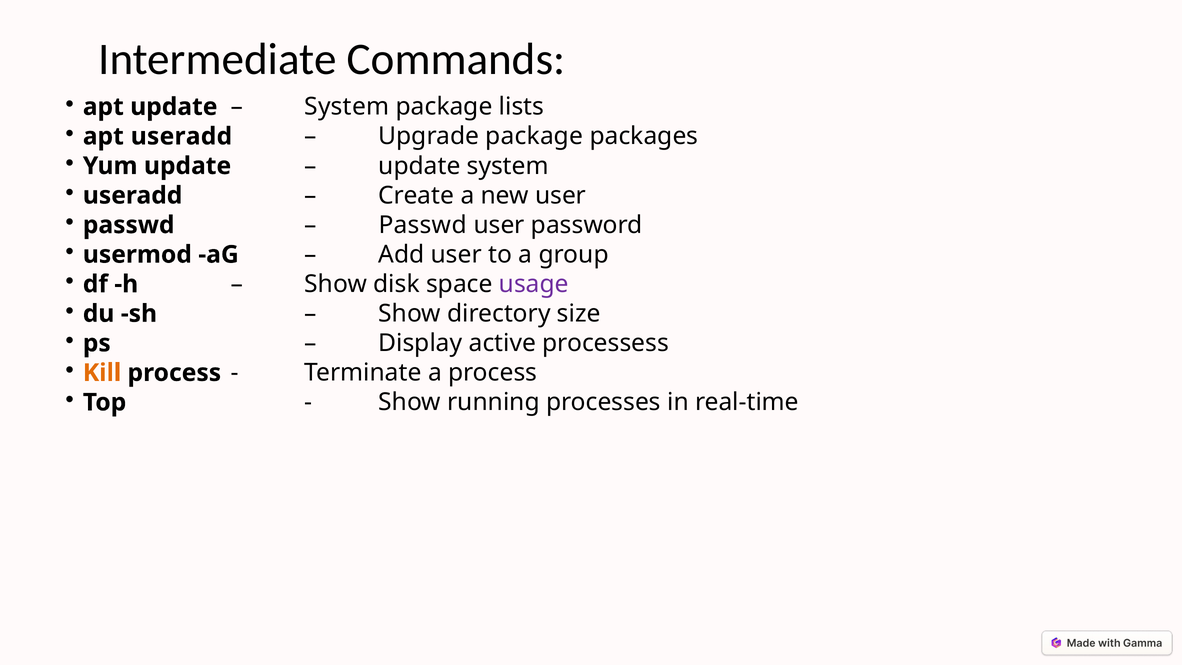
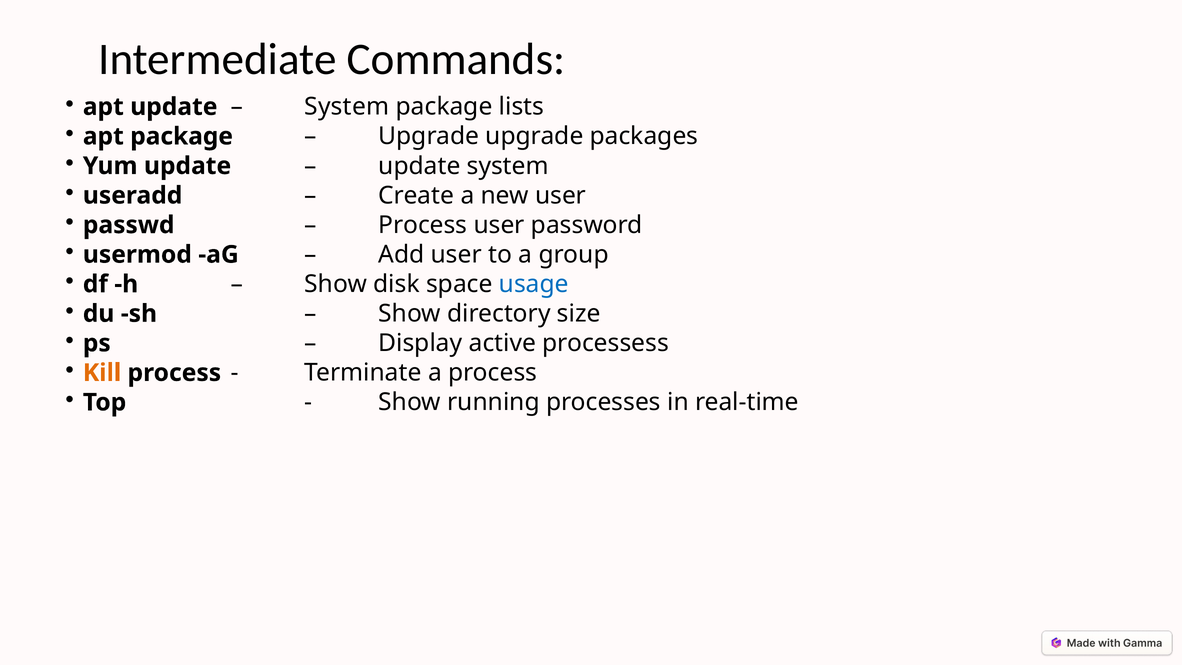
apt useradd: useradd -> package (182, 136)
Upgrade package: package -> upgrade (534, 136)
Passwd: Passwd -> Process (423, 225)
usage colour: purple -> blue (534, 284)
